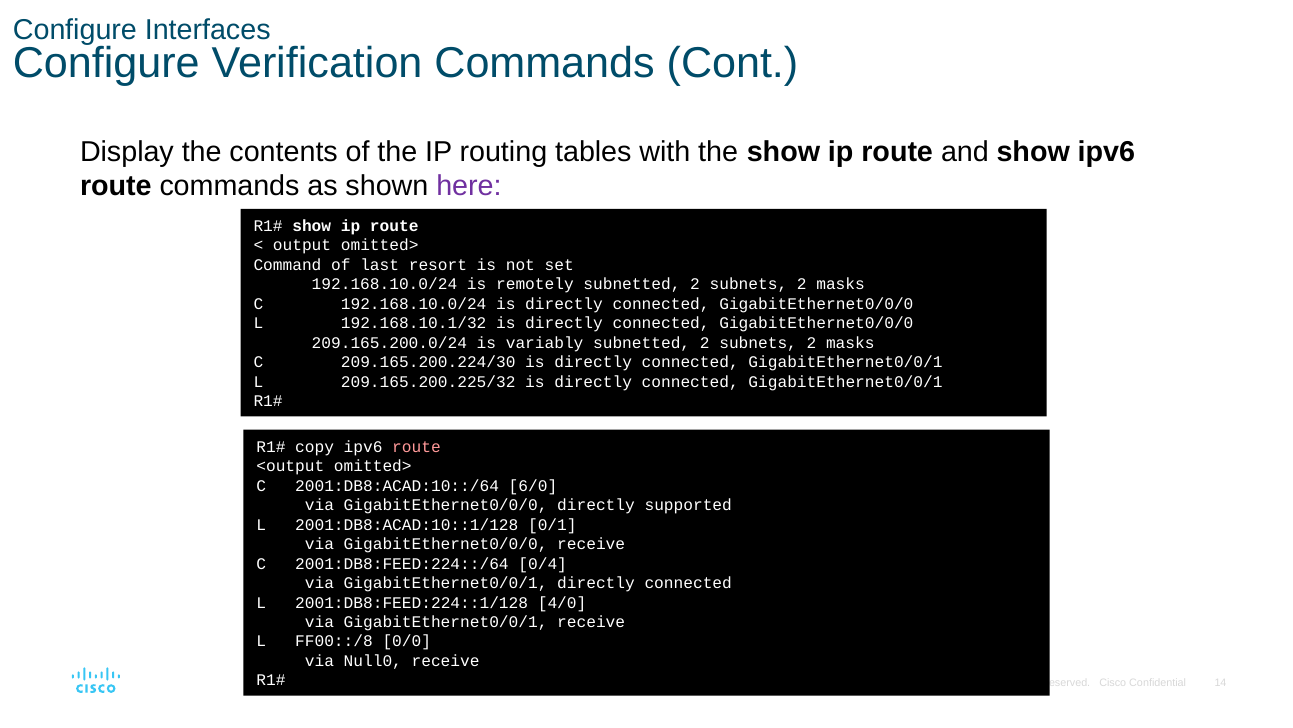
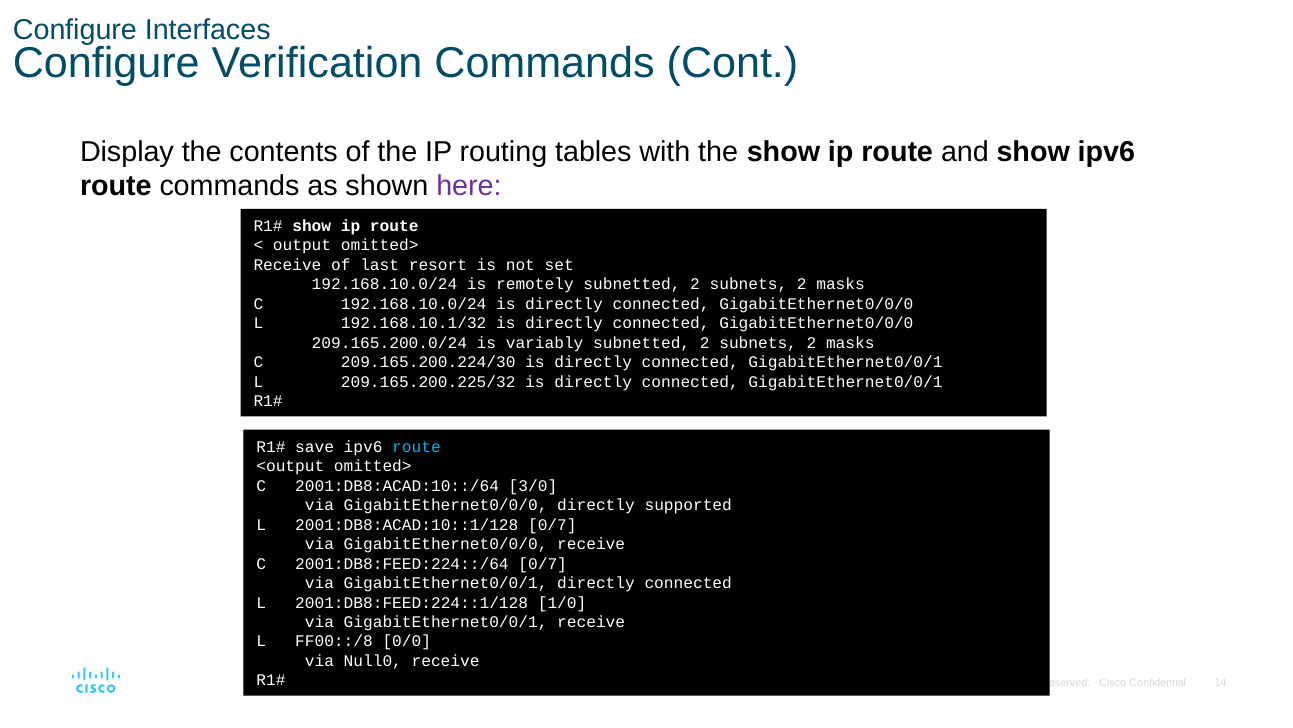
Command: Command -> Receive (287, 265)
copy: copy -> save (315, 447)
route colour: pink -> light blue (416, 447)
6/0: 6/0 -> 3/0 (533, 485)
2001:DB8:ACAD:10::1/128 0/1: 0/1 -> 0/7 (552, 524)
2001:DB8:FEED:224::/64 0/4: 0/4 -> 0/7 (543, 563)
4/0: 4/0 -> 1/0 (562, 602)
